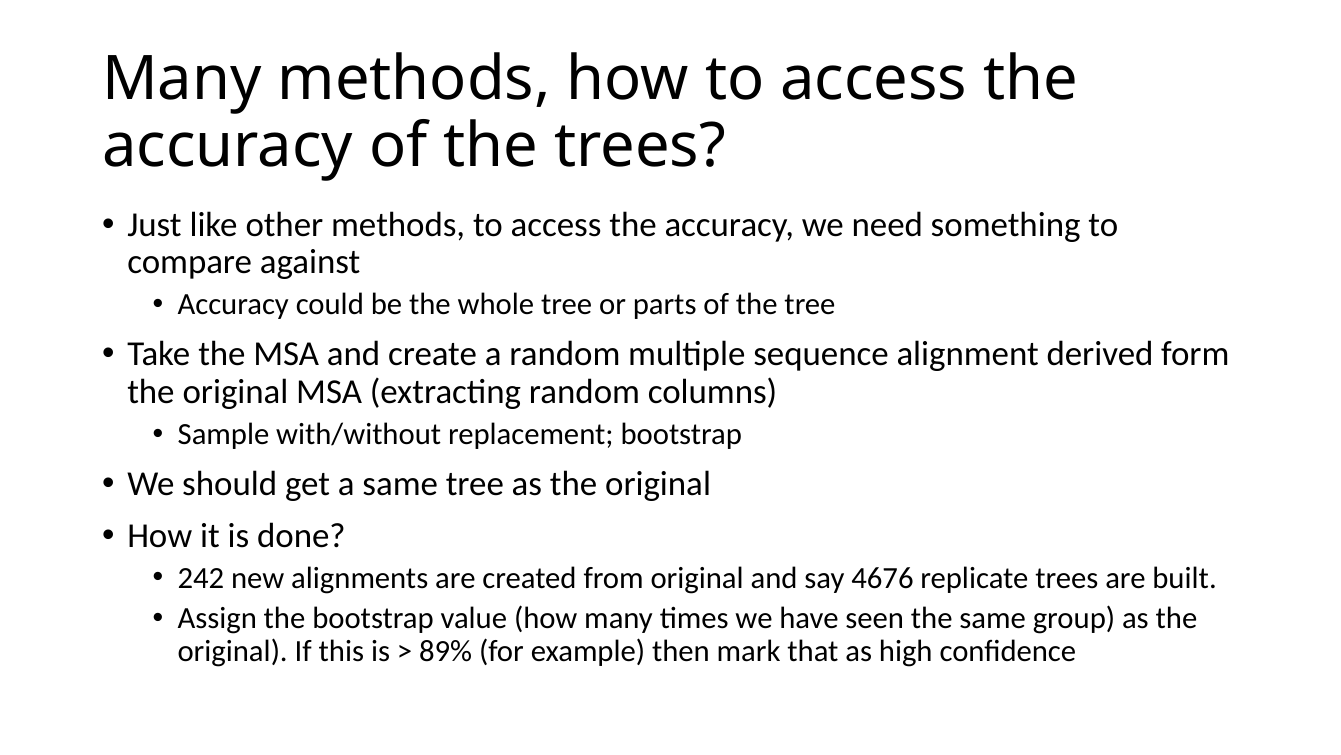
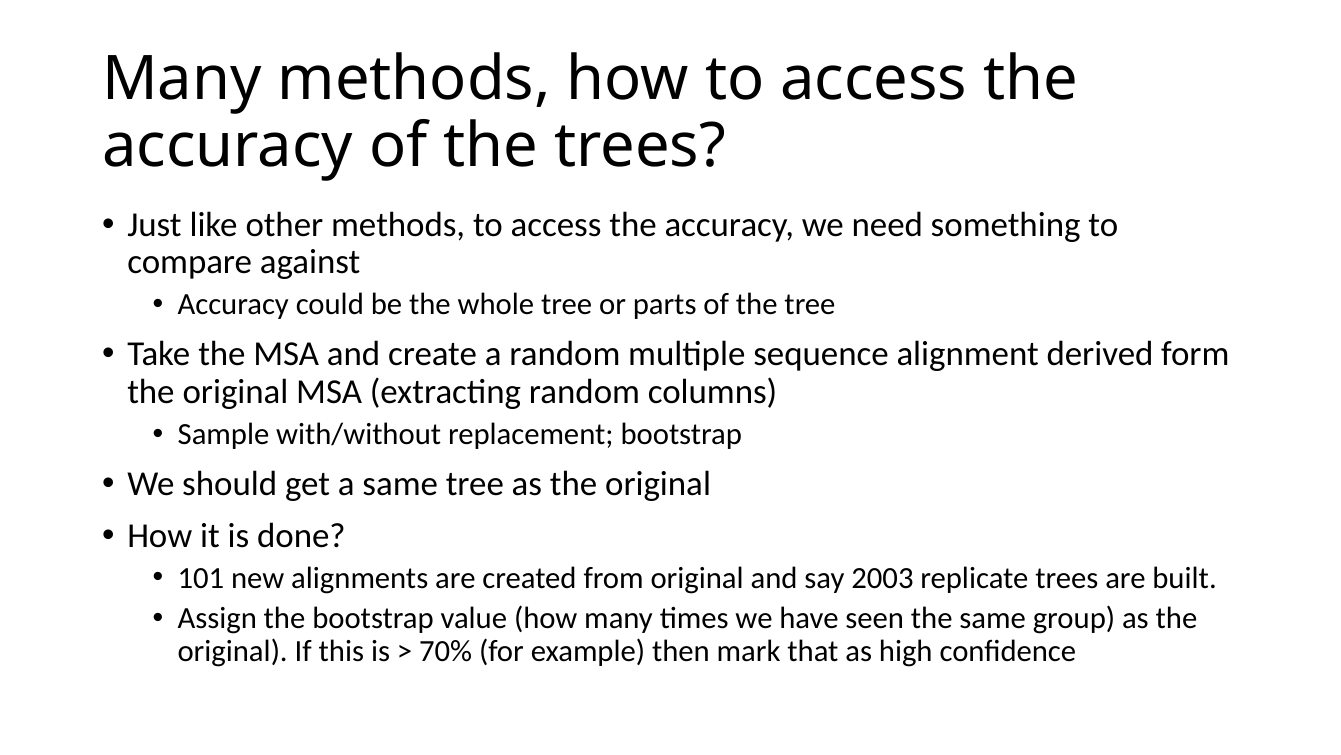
242: 242 -> 101 (201, 578)
4676: 4676 -> 2003 (882, 578)
89%: 89% -> 70% (446, 651)
